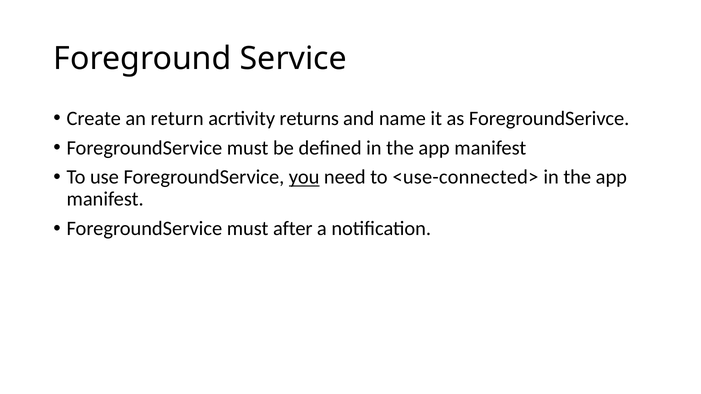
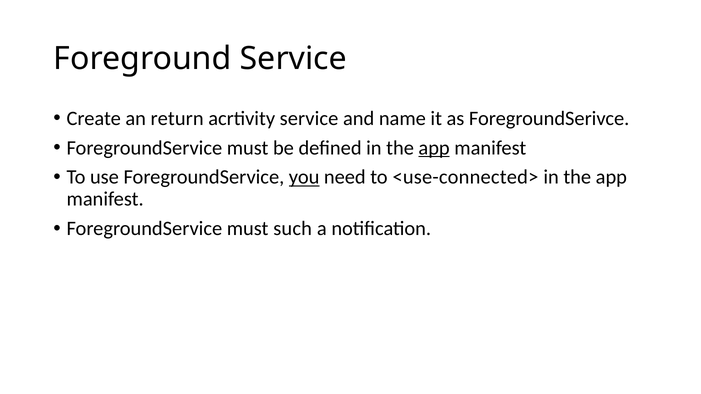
acrtivity returns: returns -> service (309, 119)
app underline: none -> present (434, 148)
after: after -> such (293, 229)
